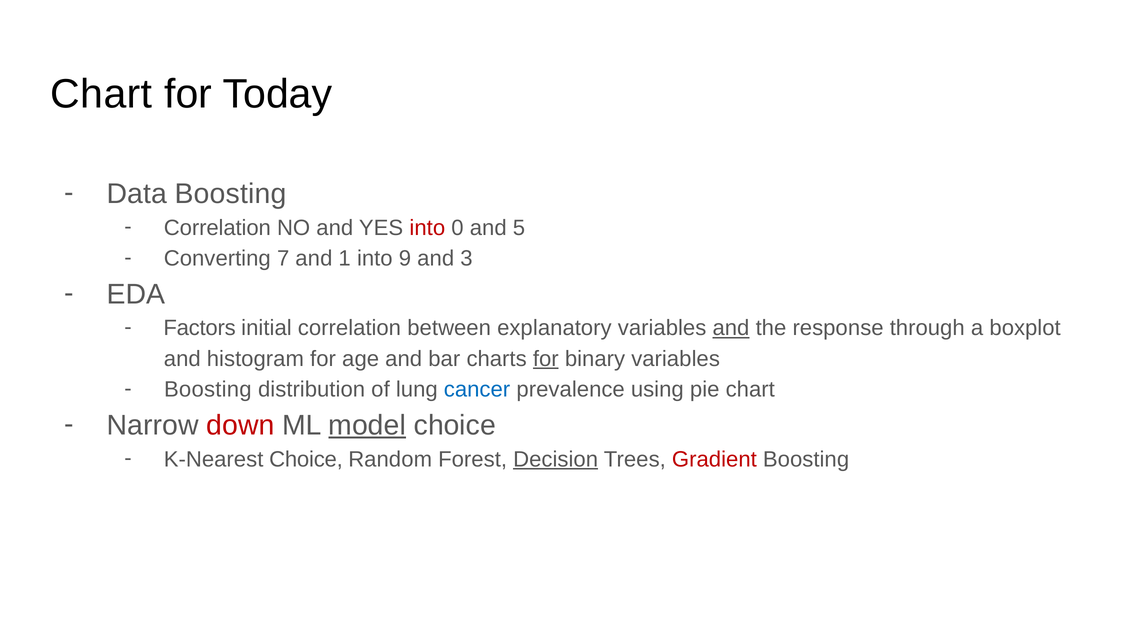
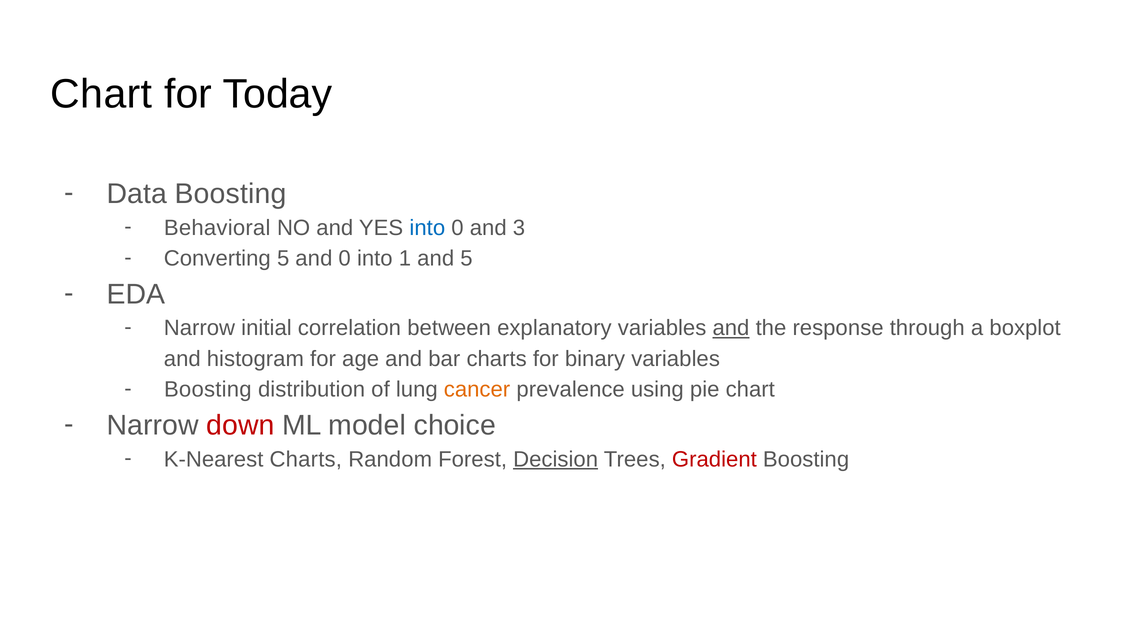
Correlation: Correlation -> Behavioral (217, 228)
into colour: red -> blue (427, 228)
5: 5 -> 3 (519, 228)
Converting 7: 7 -> 5 (283, 258)
and 1: 1 -> 0 (345, 258)
9: 9 -> 1 (405, 258)
and 3: 3 -> 5 (466, 258)
Factors: Factors -> Narrow (199, 328)
for underline: present -> none (546, 359)
cancer colour: blue -> orange (477, 389)
model underline: present -> none (367, 425)
K-Nearest Choice: Choice -> Charts (306, 459)
